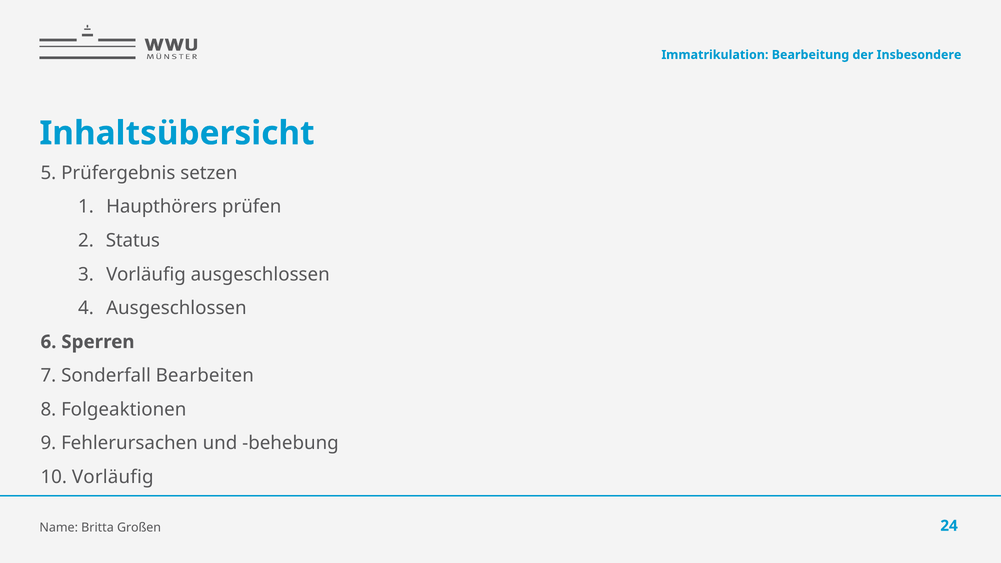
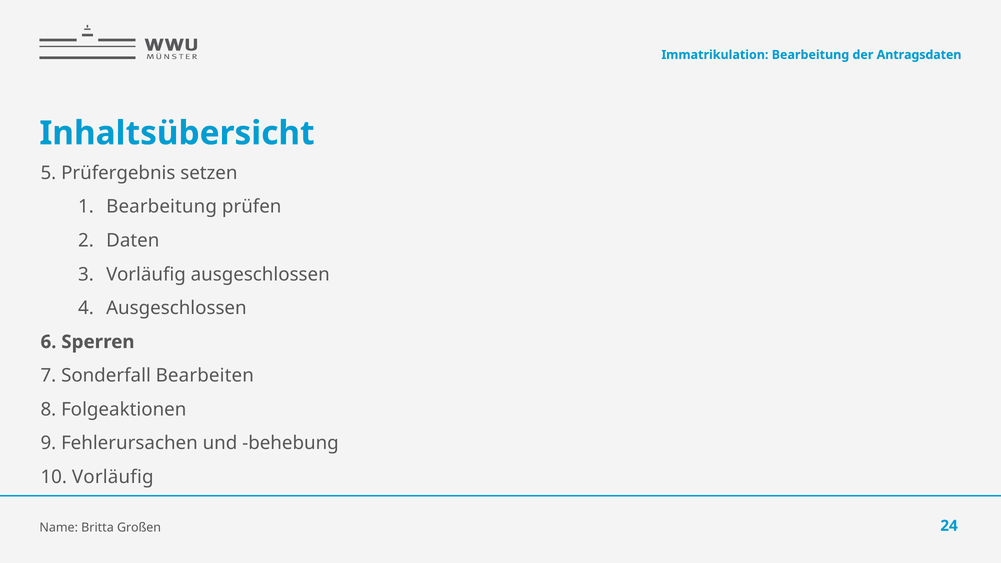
Insbesondere: Insbesondere -> Antragsdaten (919, 55)
Haupthörers: Haupthörers -> Bearbeitung (162, 207)
Status: Status -> Daten (133, 241)
